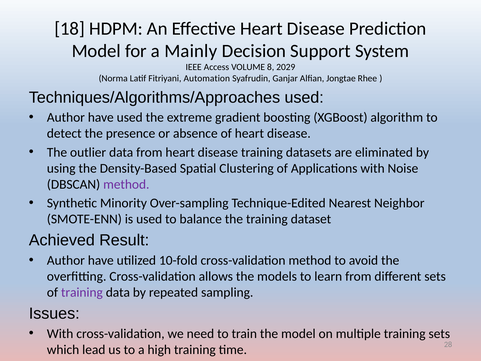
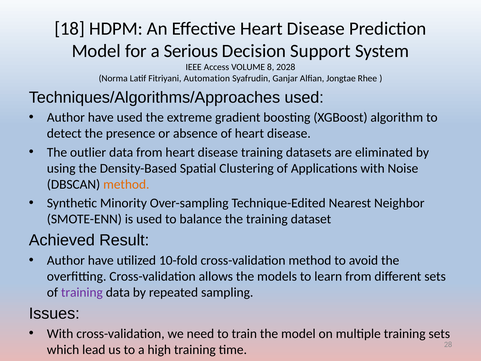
Mainly: Mainly -> Serious (191, 51)
2029: 2029 -> 2028 (286, 67)
method colour: purple -> orange (126, 184)
